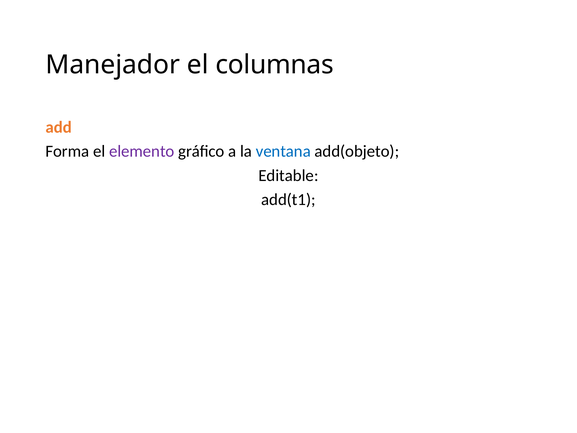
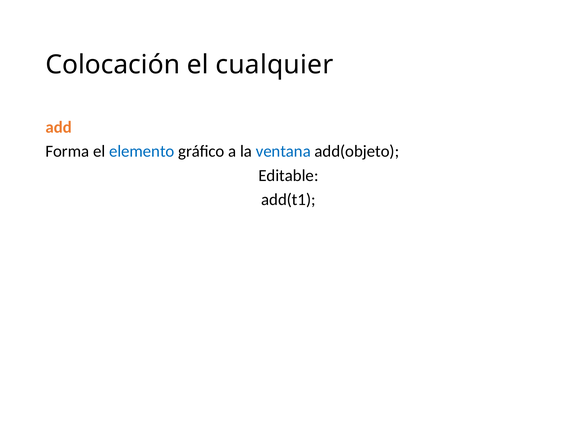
Manejador: Manejador -> Colocación (113, 65)
columnas: columnas -> cualquier (274, 65)
elemento colour: purple -> blue (142, 151)
